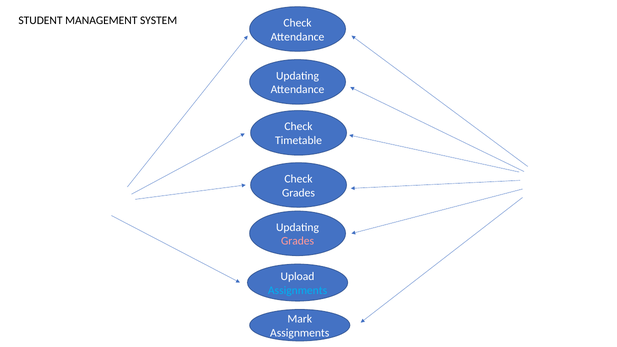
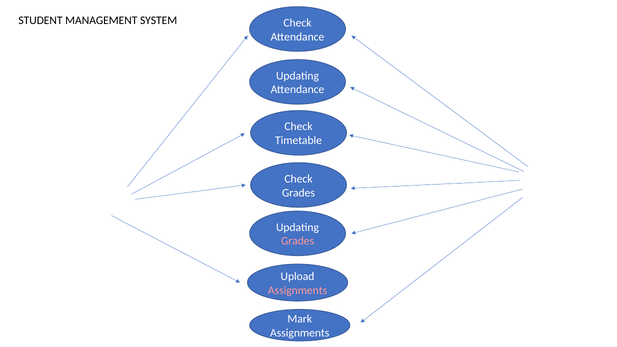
Assignments colour: light blue -> pink (298, 290)
